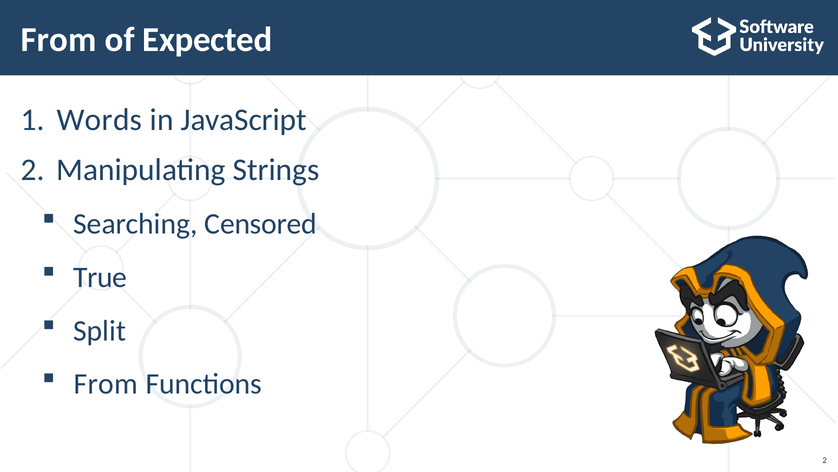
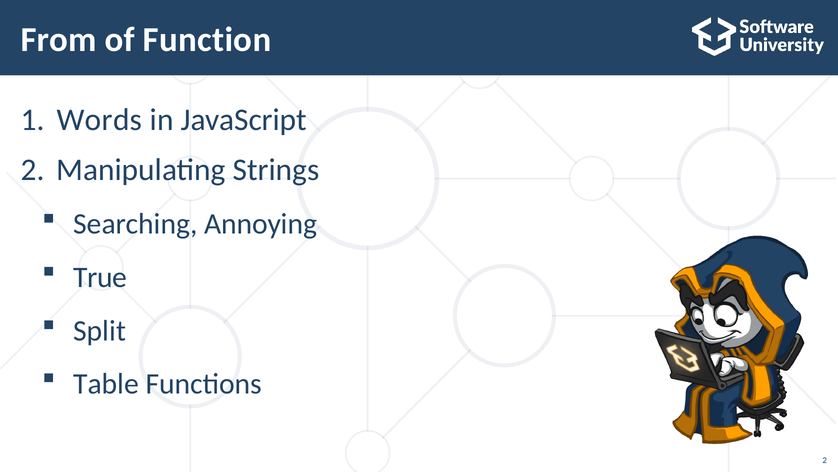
Expected: Expected -> Function (207, 40)
Censored: Censored -> Annoying (261, 224)
From: From -> Table (106, 383)
